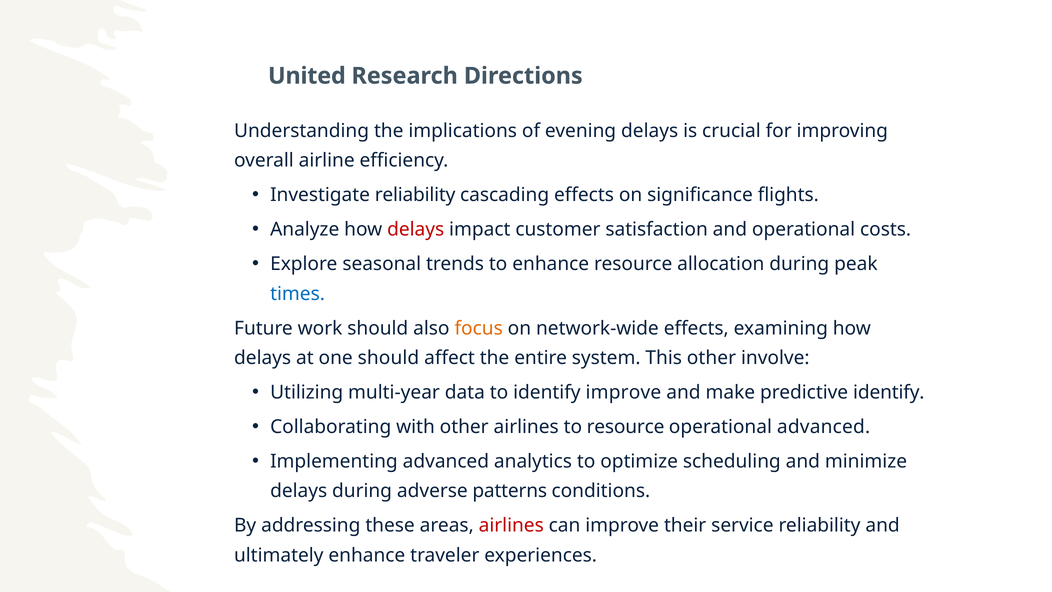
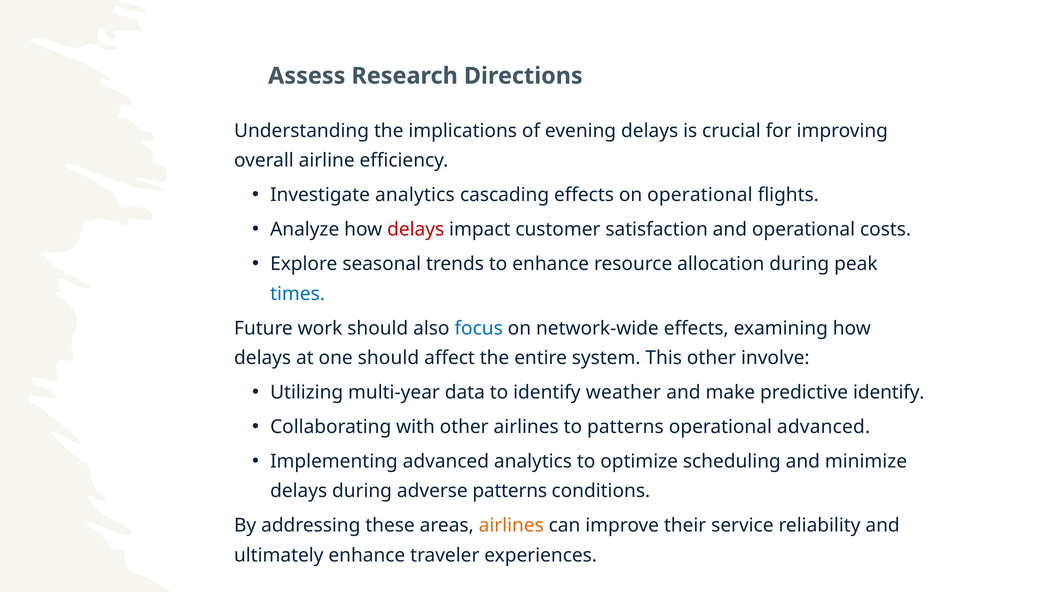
United: United -> Assess (307, 76)
Investigate reliability: reliability -> analytics (415, 195)
on significance: significance -> operational (700, 195)
focus colour: orange -> blue (479, 328)
identify improve: improve -> weather (623, 392)
to resource: resource -> patterns (625, 427)
airlines colour: red -> orange (511, 525)
